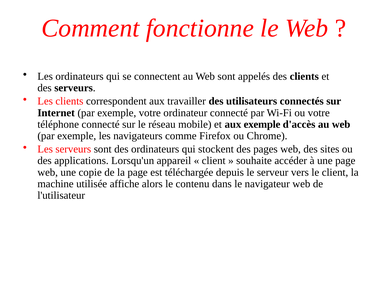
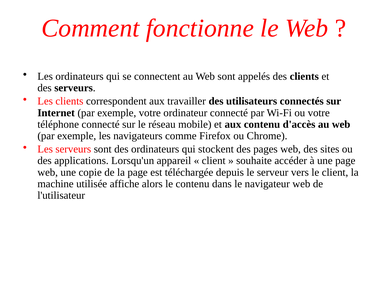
aux exemple: exemple -> contenu (262, 124)
